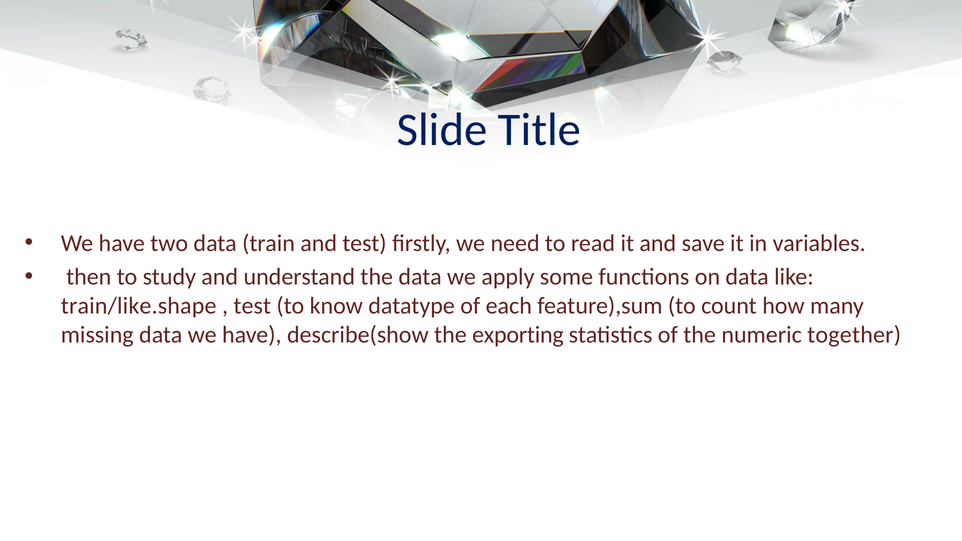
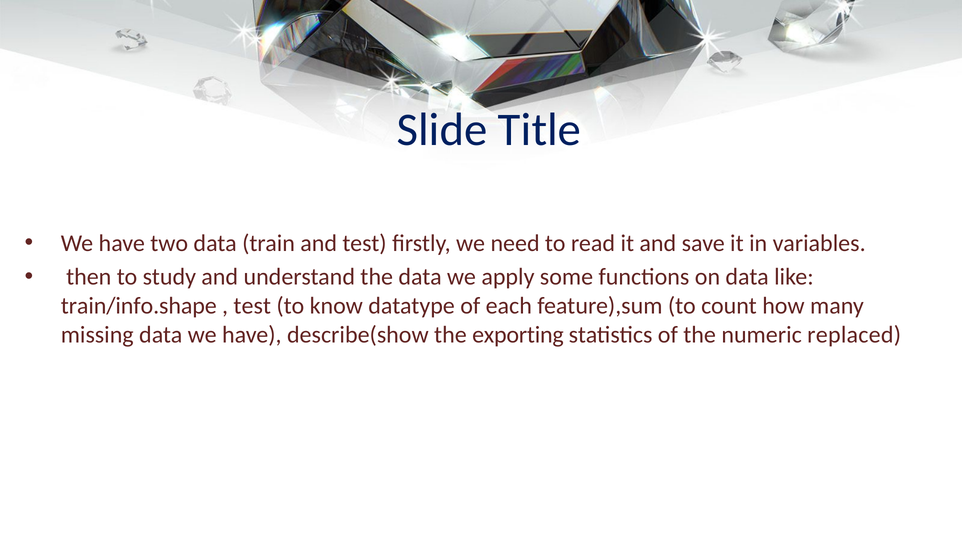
train/like.shape: train/like.shape -> train/info.shape (139, 306)
together: together -> replaced (854, 335)
